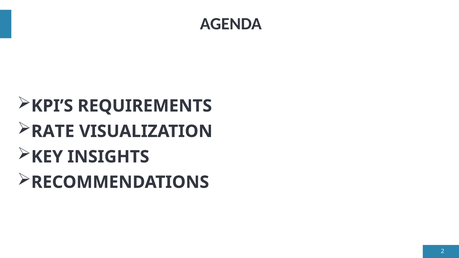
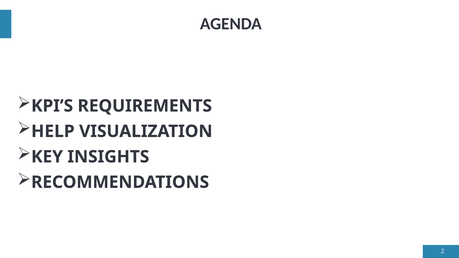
RATE: RATE -> HELP (53, 131)
